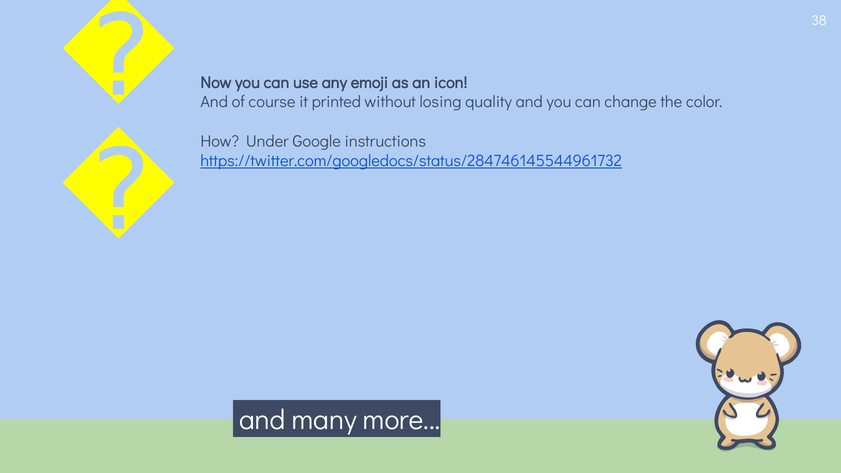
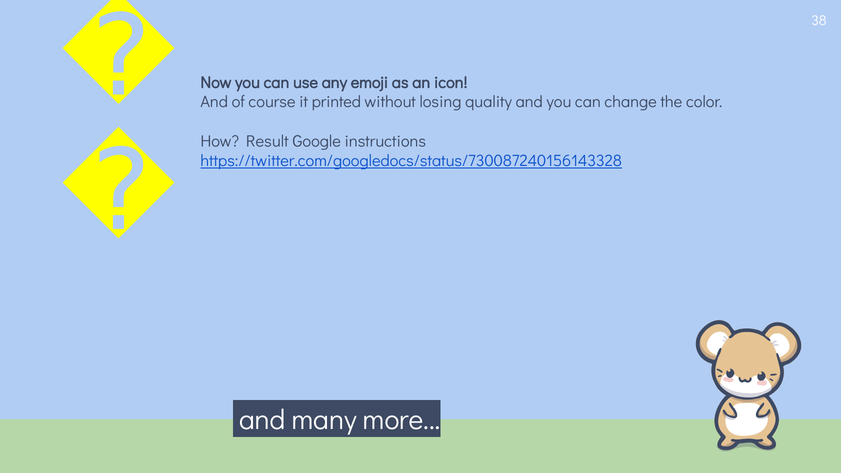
Under: Under -> Result (267, 141)
https://twitter.com/googledocs/status/284746145544961732: https://twitter.com/googledocs/status/284746145544961732 -> https://twitter.com/googledocs/status/730087240156143328 (411, 161)
